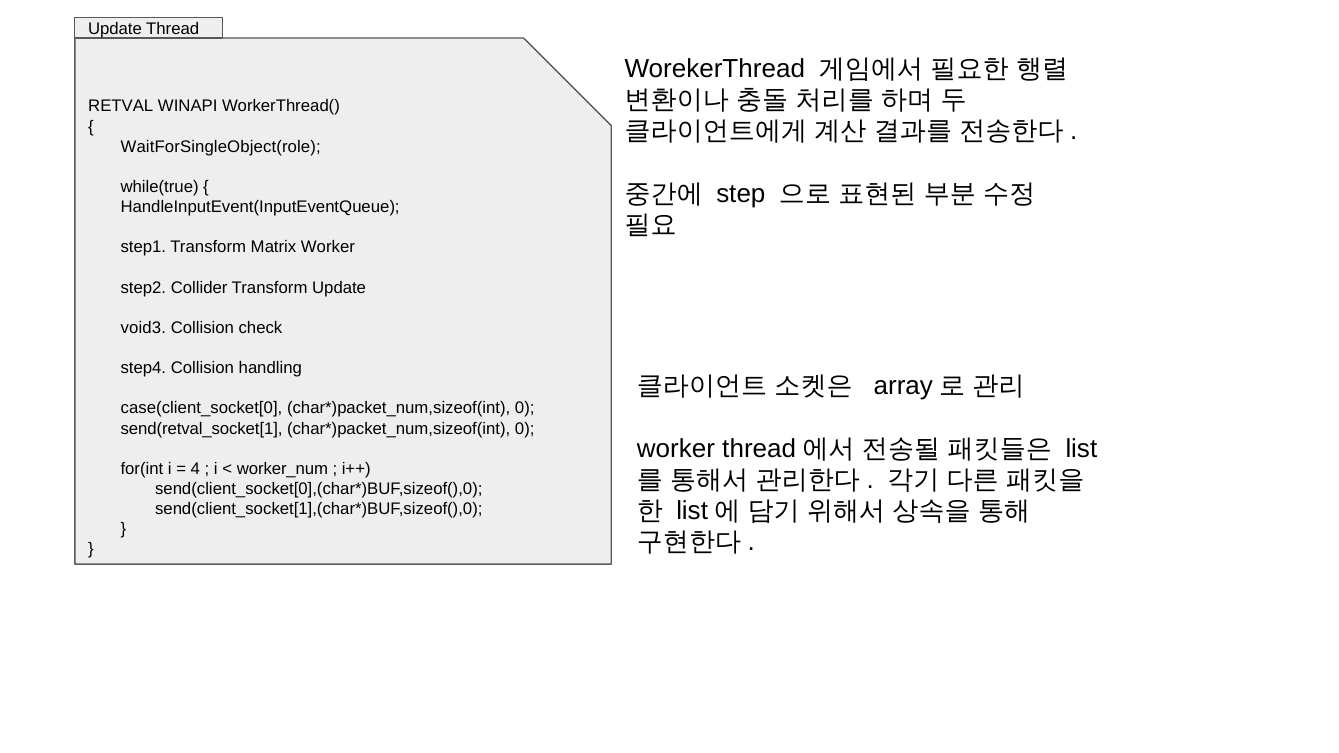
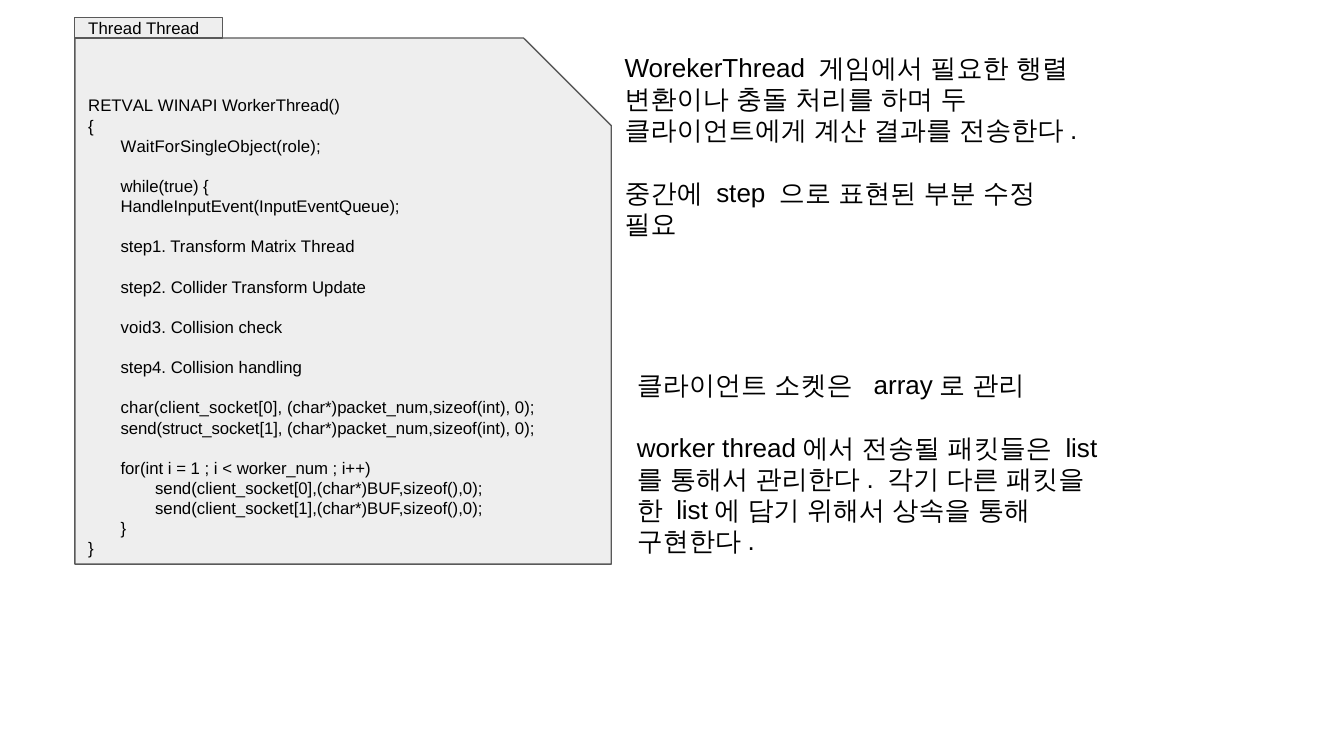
Update: Update -> Thread (115, 29)
Matrix Worker: Worker -> Thread (328, 247)
case(client_socket[0: case(client_socket[0 -> char(client_socket[0 (201, 409)
send(retval_socket[1: send(retval_socket[1 -> send(struct_socket[1 (202, 429)
4: 4 -> 1 (195, 469)
